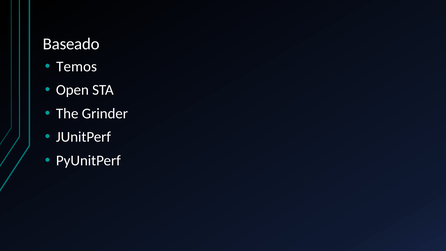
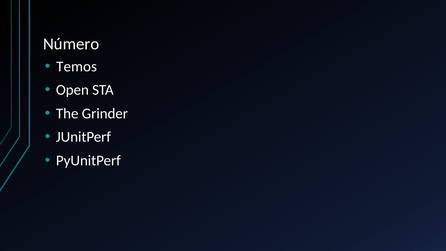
Baseado: Baseado -> Número (71, 44)
